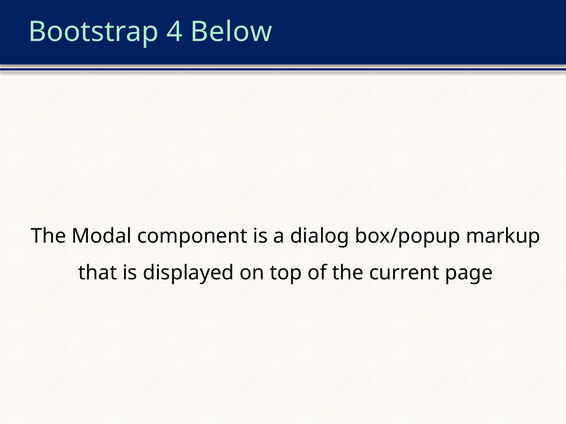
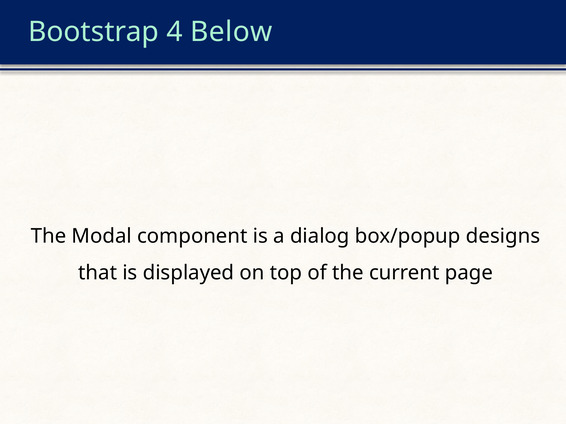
markup: markup -> designs (503, 236)
